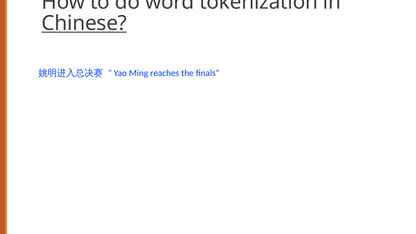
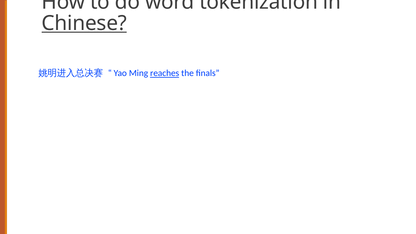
reaches underline: none -> present (165, 73)
